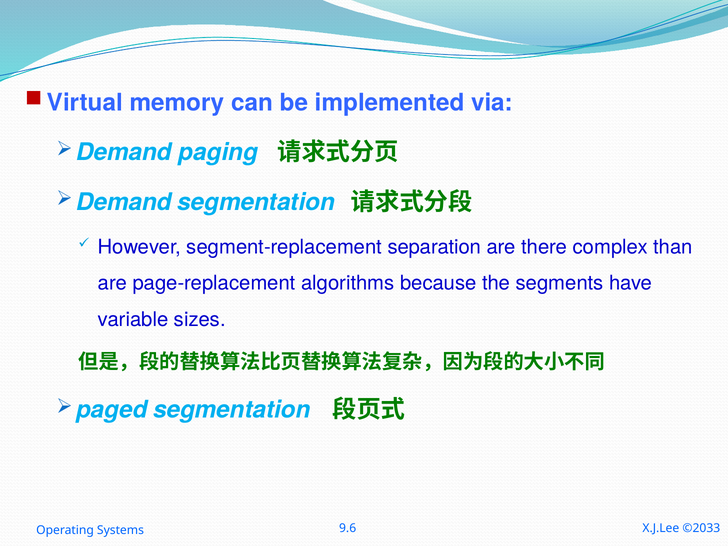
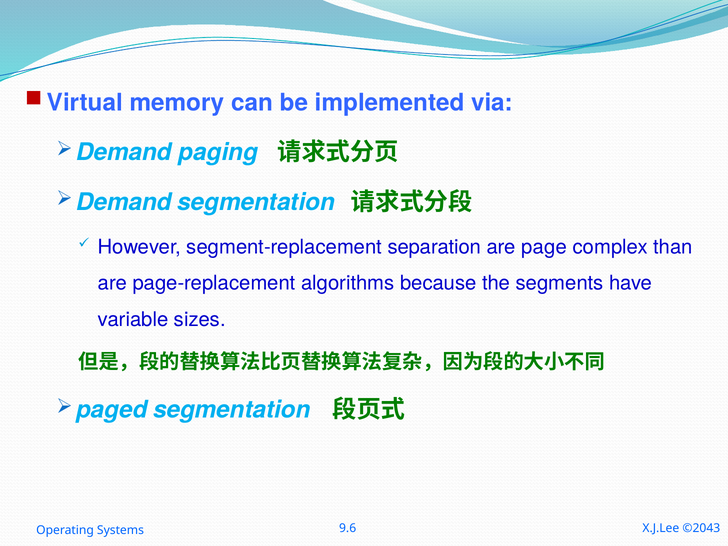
there: there -> page (544, 247)
©2033: ©2033 -> ©2043 (701, 528)
